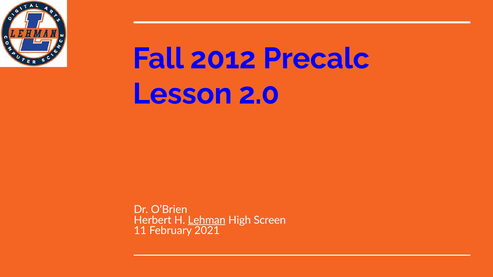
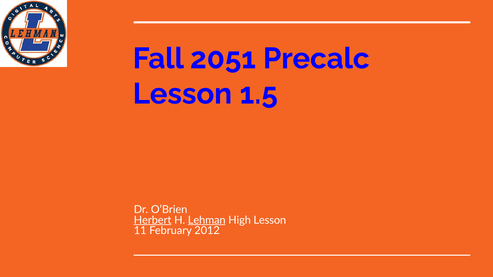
2012: 2012 -> 2051 (223, 59)
2.0: 2.0 -> 1.5 (259, 94)
Herbert underline: none -> present (153, 220)
High Screen: Screen -> Lesson (270, 220)
2021: 2021 -> 2012 (207, 231)
